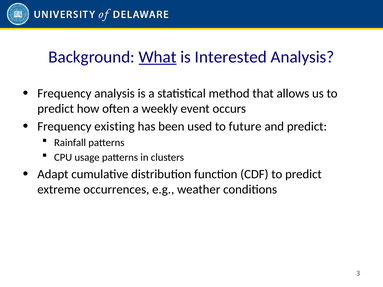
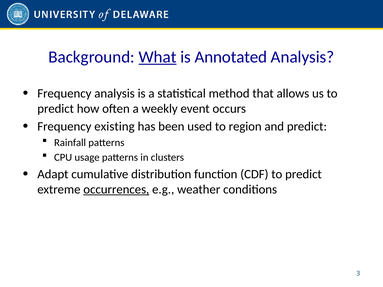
Interested: Interested -> Annotated (231, 57)
future: future -> region (245, 127)
occurrences underline: none -> present (116, 190)
